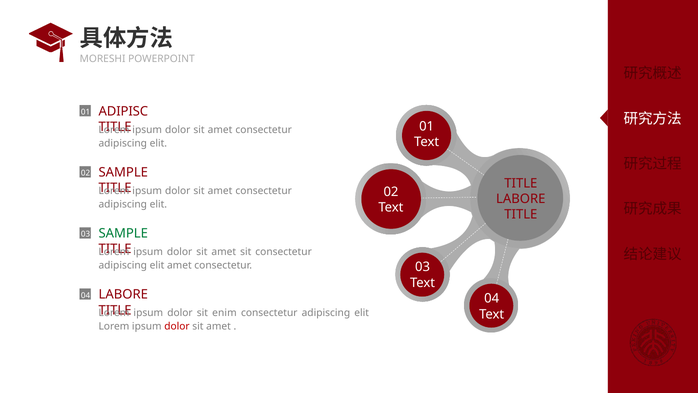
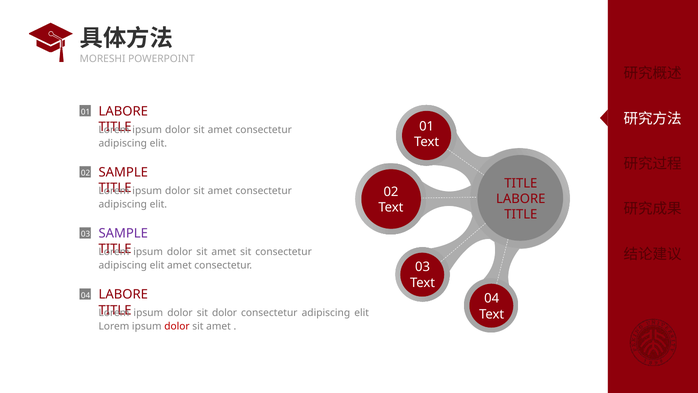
ADIPISC: ADIPISC -> LABORE (123, 111)
SAMPLE colour: green -> purple (123, 233)
sit enim: enim -> dolor (225, 313)
